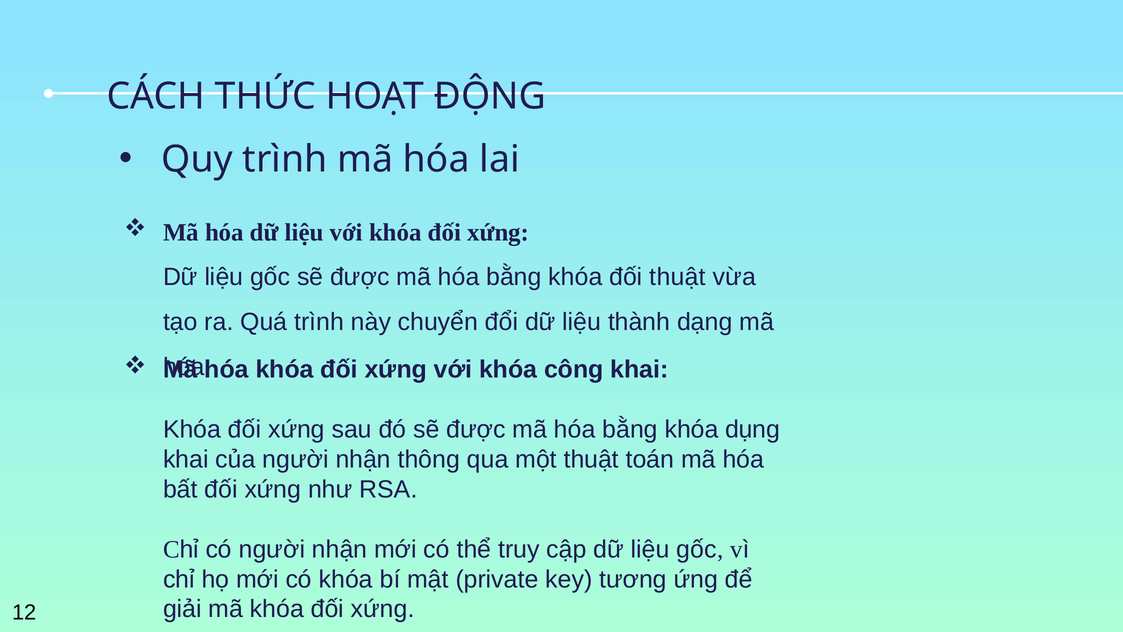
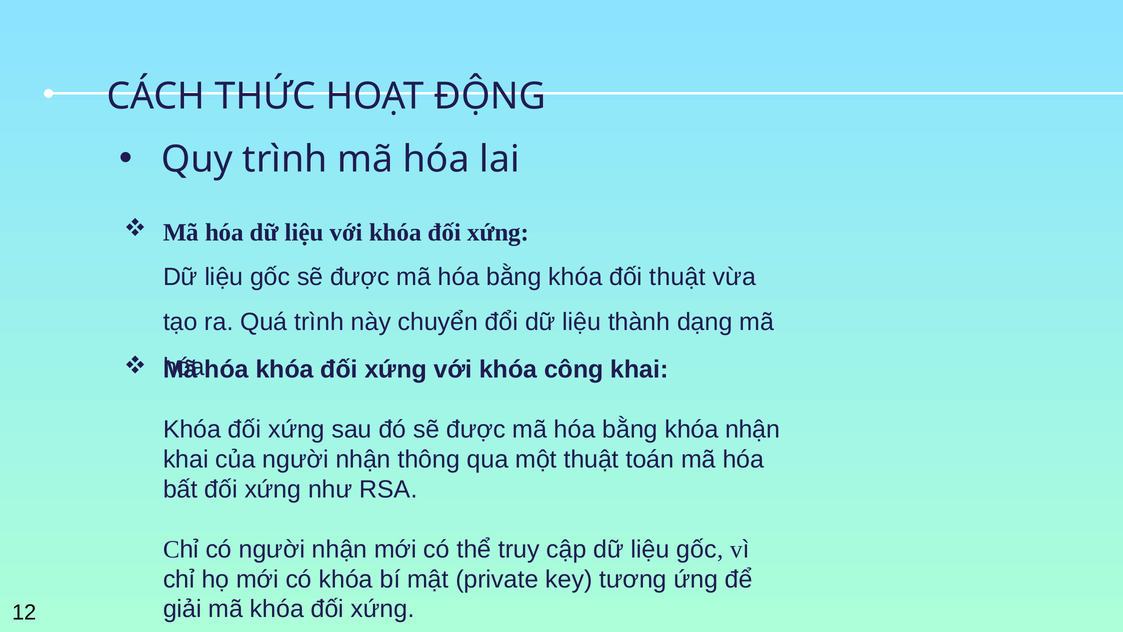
khóa dụng: dụng -> nhận (753, 429)
